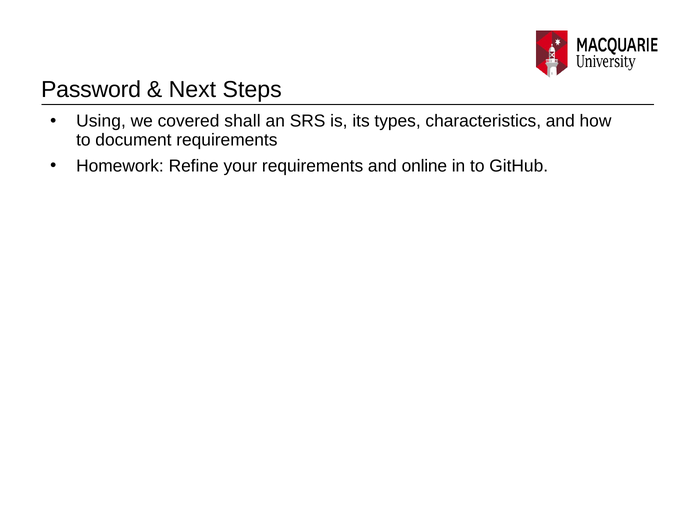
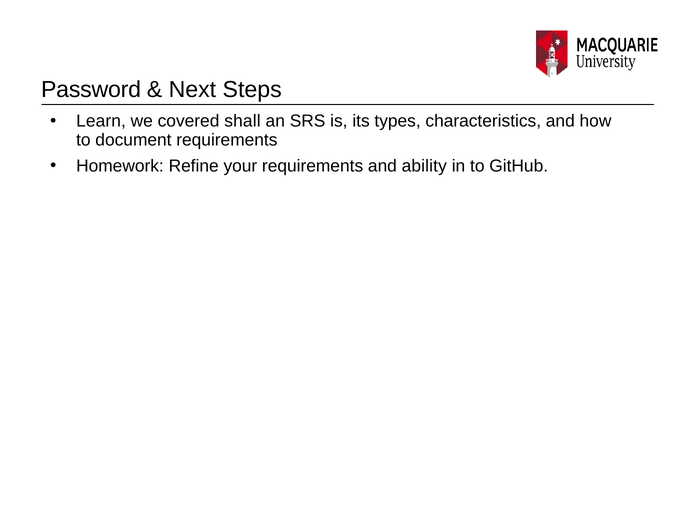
Using: Using -> Learn (101, 121)
online: online -> ability (424, 166)
